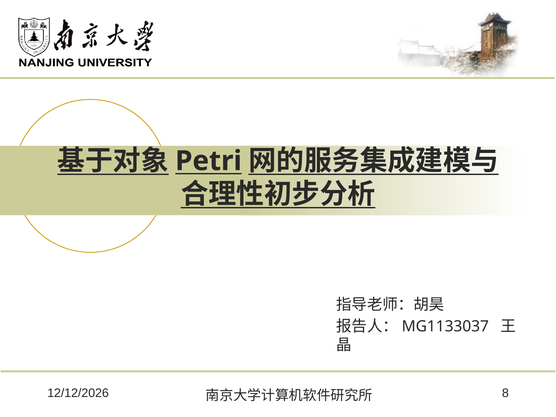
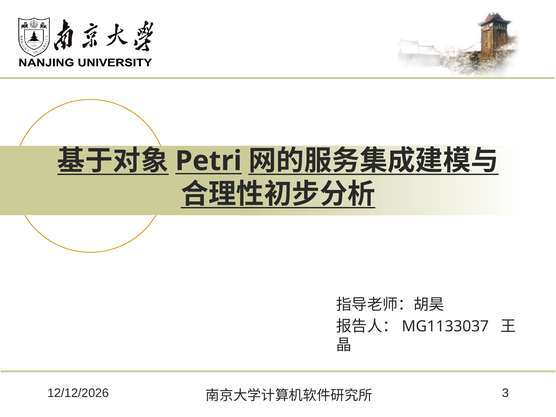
8: 8 -> 3 (505, 393)
